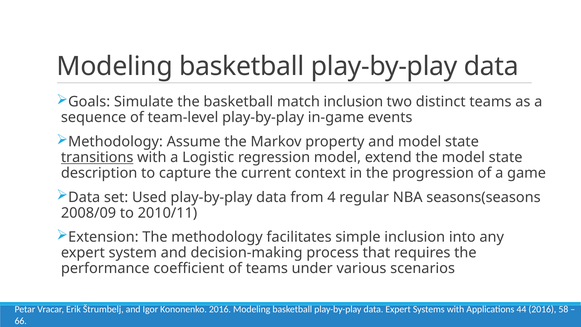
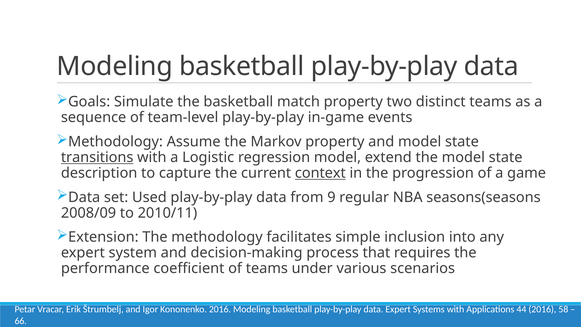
match inclusion: inclusion -> property (353, 102)
context underline: none -> present (320, 173)
4: 4 -> 9 (331, 197)
